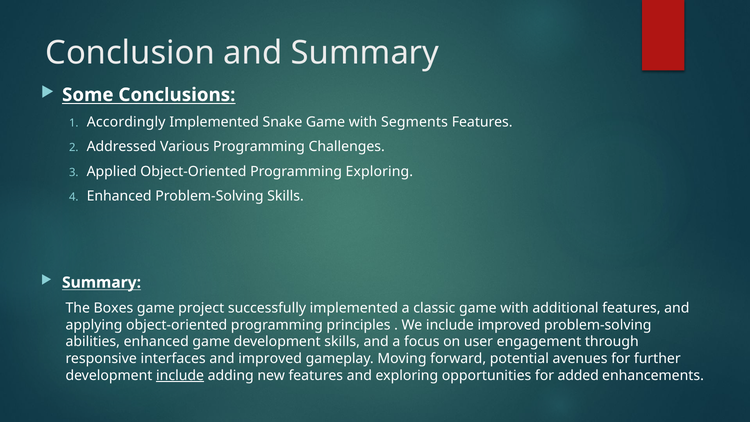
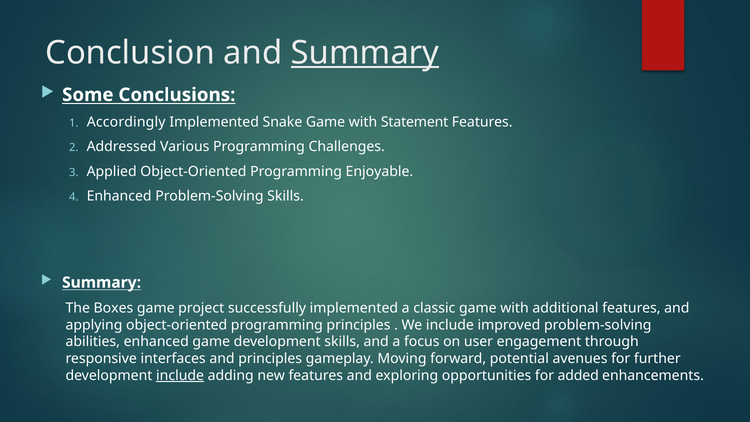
Summary underline: none -> present (365, 53)
Segments: Segments -> Statement (415, 122)
Programming Exploring: Exploring -> Enjoyable (379, 171)
and improved: improved -> principles (270, 359)
